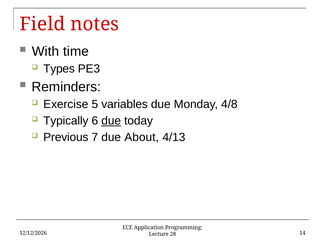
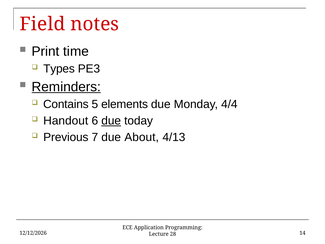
With: With -> Print (46, 51)
Reminders underline: none -> present (66, 87)
Exercise: Exercise -> Contains (66, 104)
variables: variables -> elements (125, 104)
4/8: 4/8 -> 4/4 (229, 104)
Typically: Typically -> Handout (66, 121)
